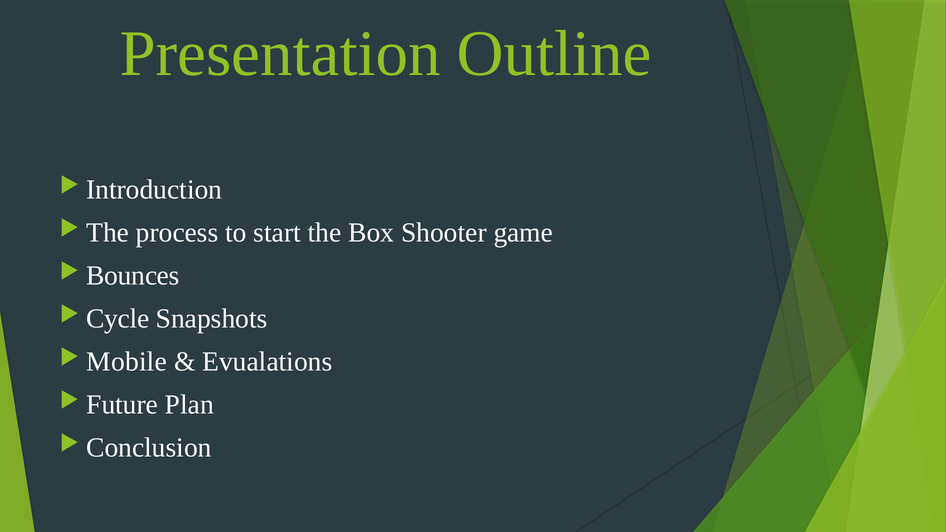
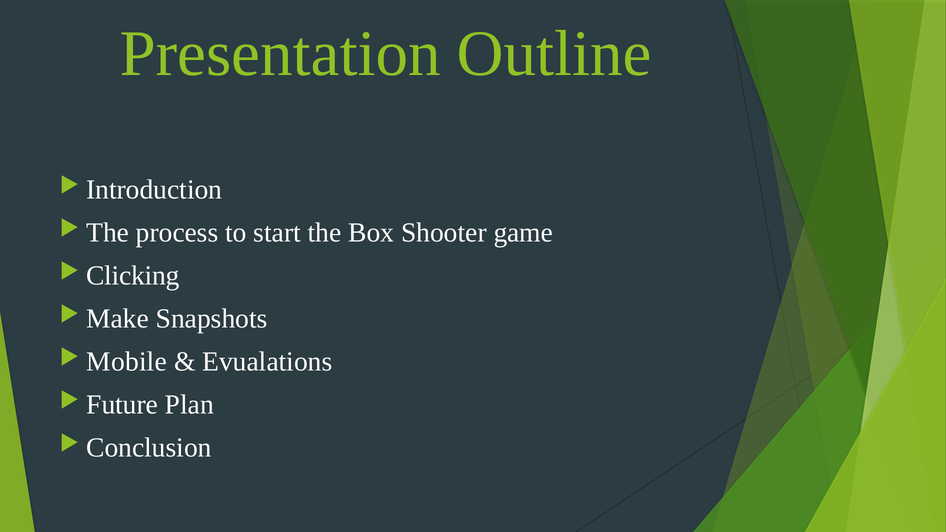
Bounces: Bounces -> Clicking (133, 276)
Cycle: Cycle -> Make (118, 319)
